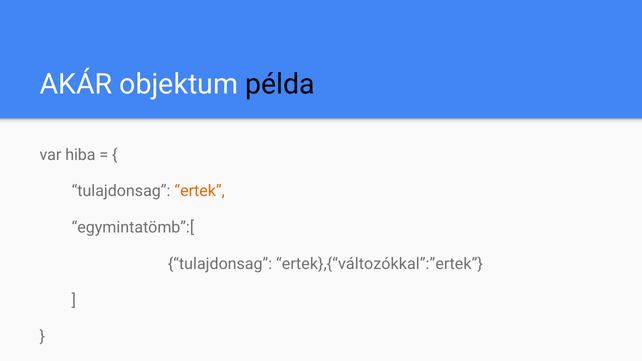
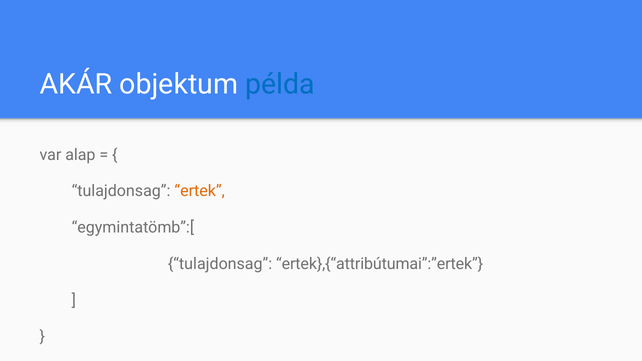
példa colour: black -> blue (280, 84)
hiba: hiba -> alap (80, 155)
ertek},{“változókkal”:”ertek: ertek},{“változókkal”:”ertek -> ertek},{“attribútumai”:”ertek (380, 264)
